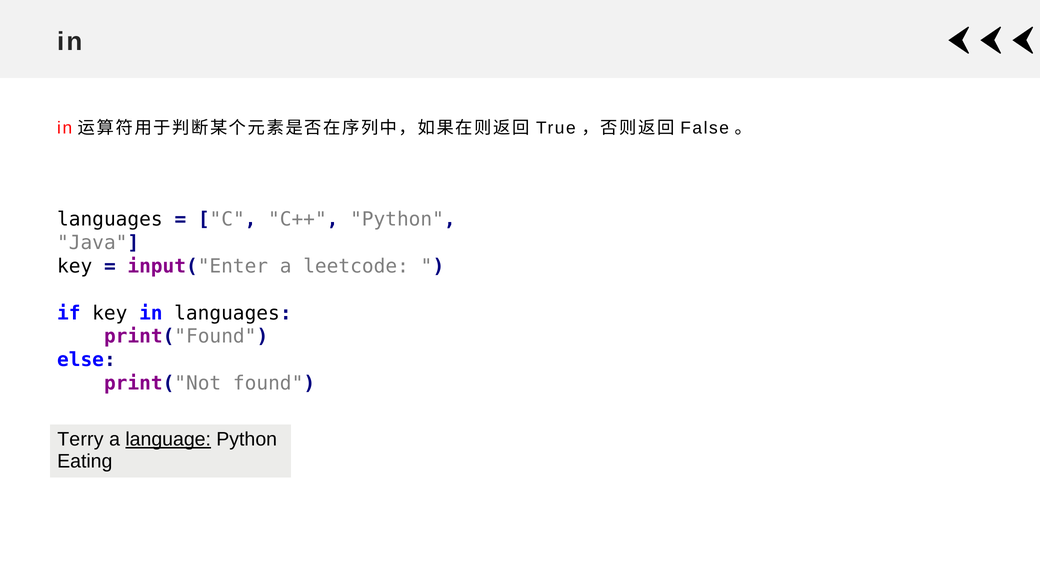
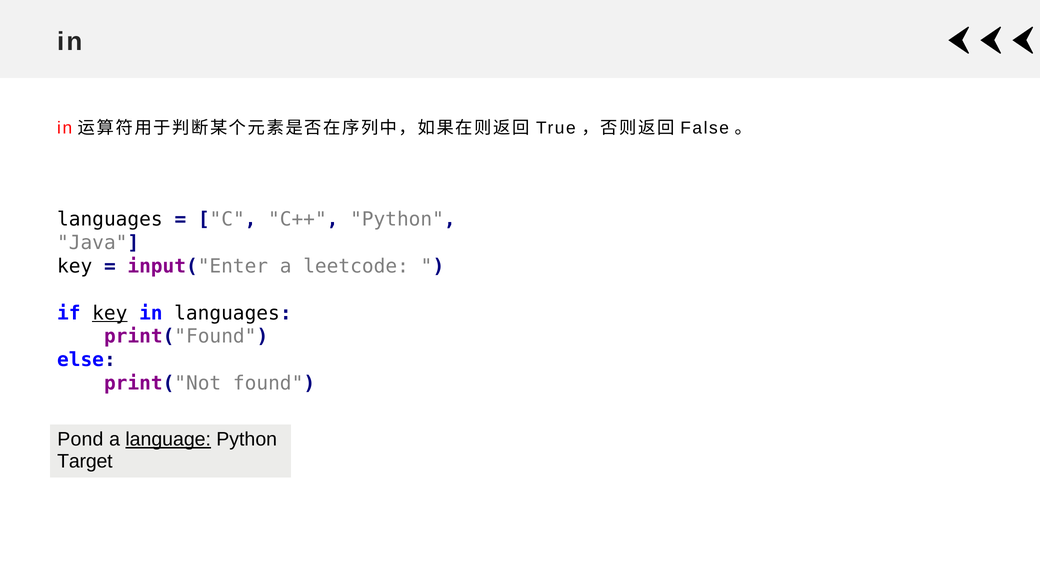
key underline: none -> present (110, 313)
Terry: Terry -> Pond (80, 439)
Eating: Eating -> Target (85, 461)
